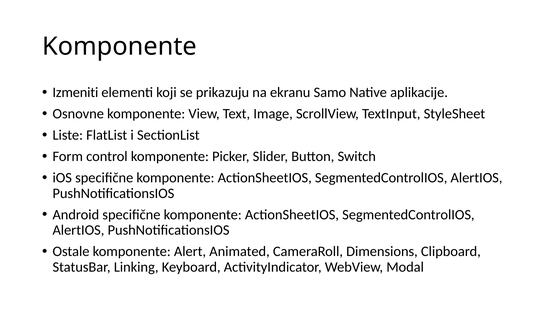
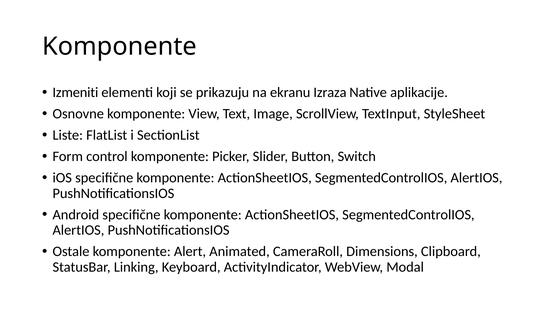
Samo: Samo -> Izraza (330, 93)
